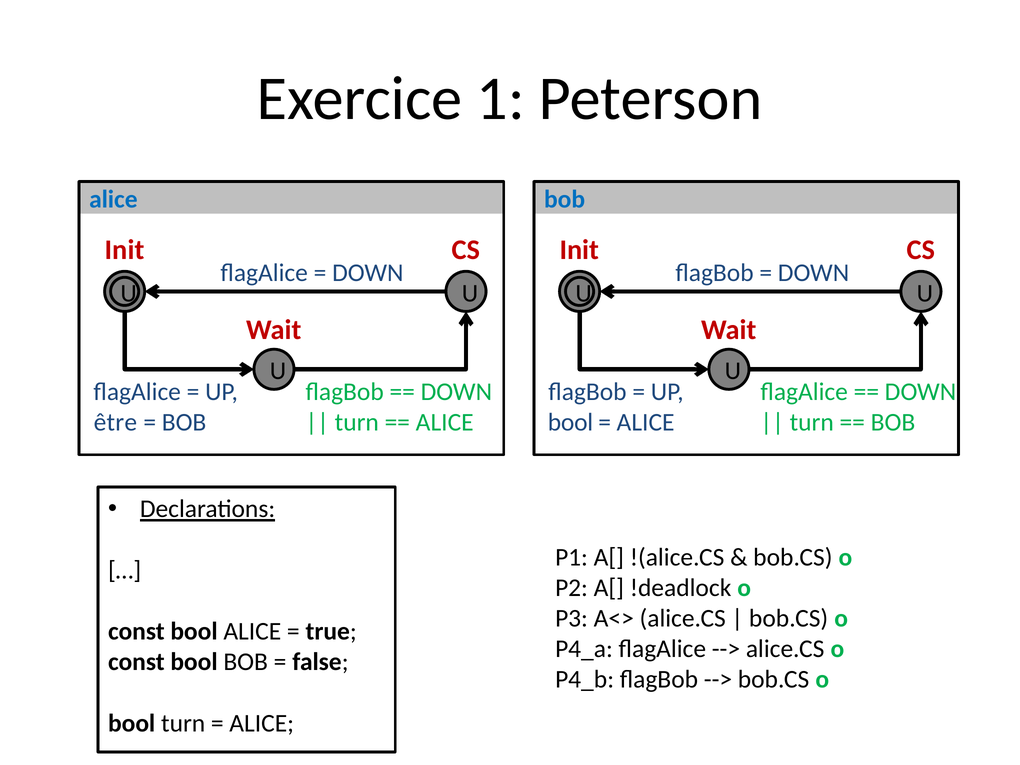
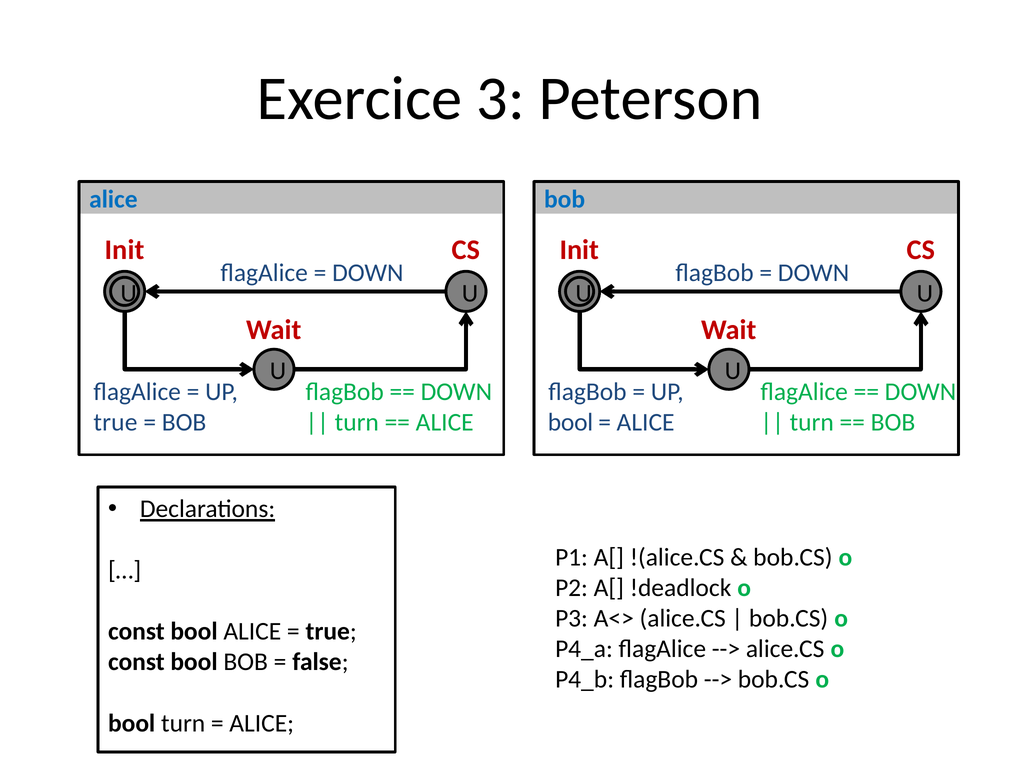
1: 1 -> 3 (501, 99)
être: être -> true (115, 422)
